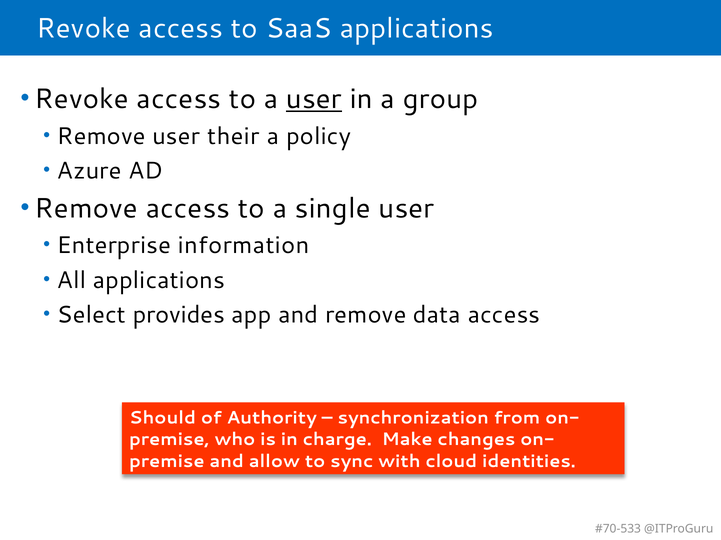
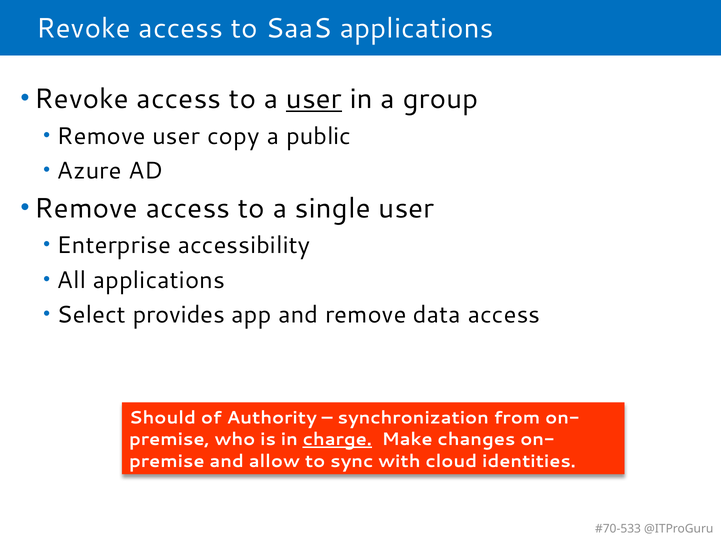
their: their -> copy (233, 136)
policy: policy -> public (319, 136)
information: information -> accessibility (244, 246)
charge underline: none -> present (337, 440)
